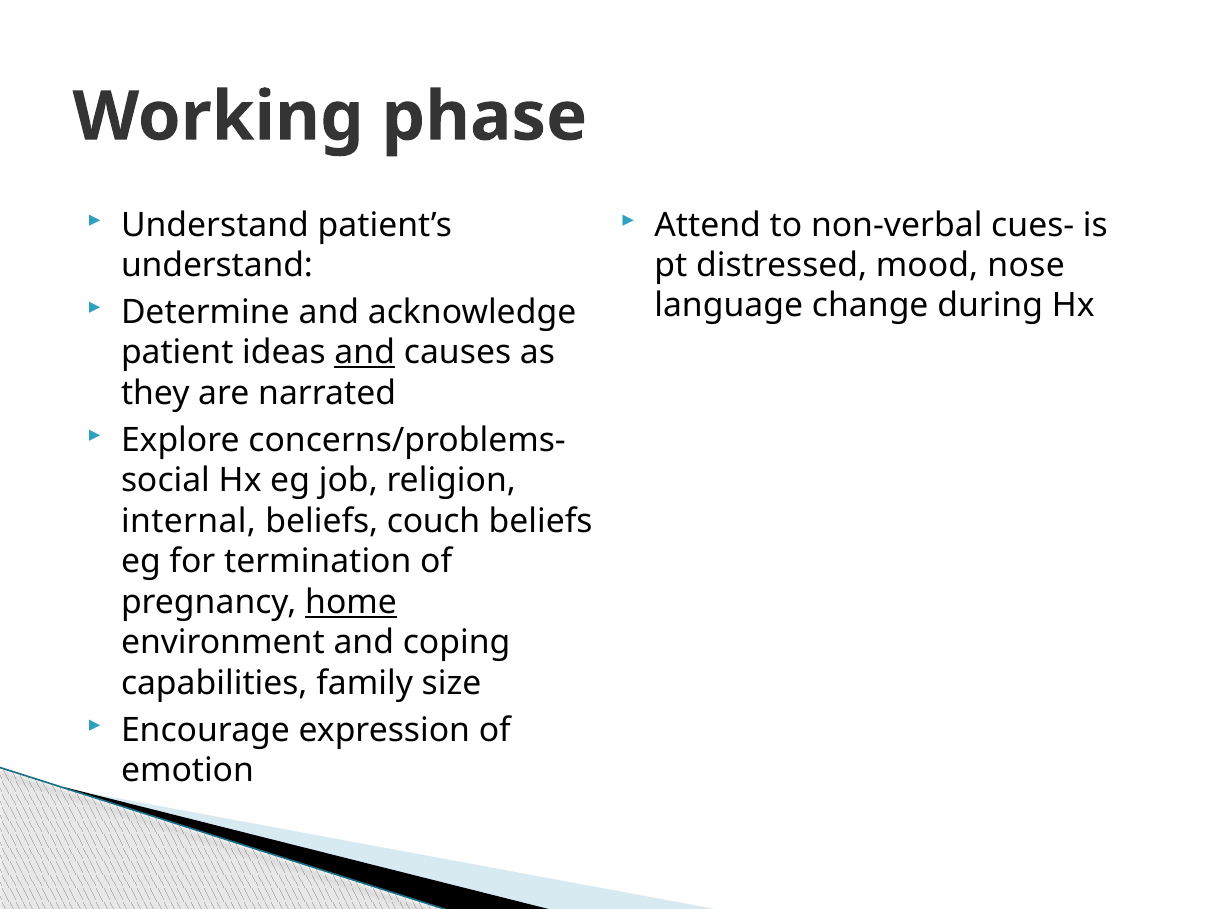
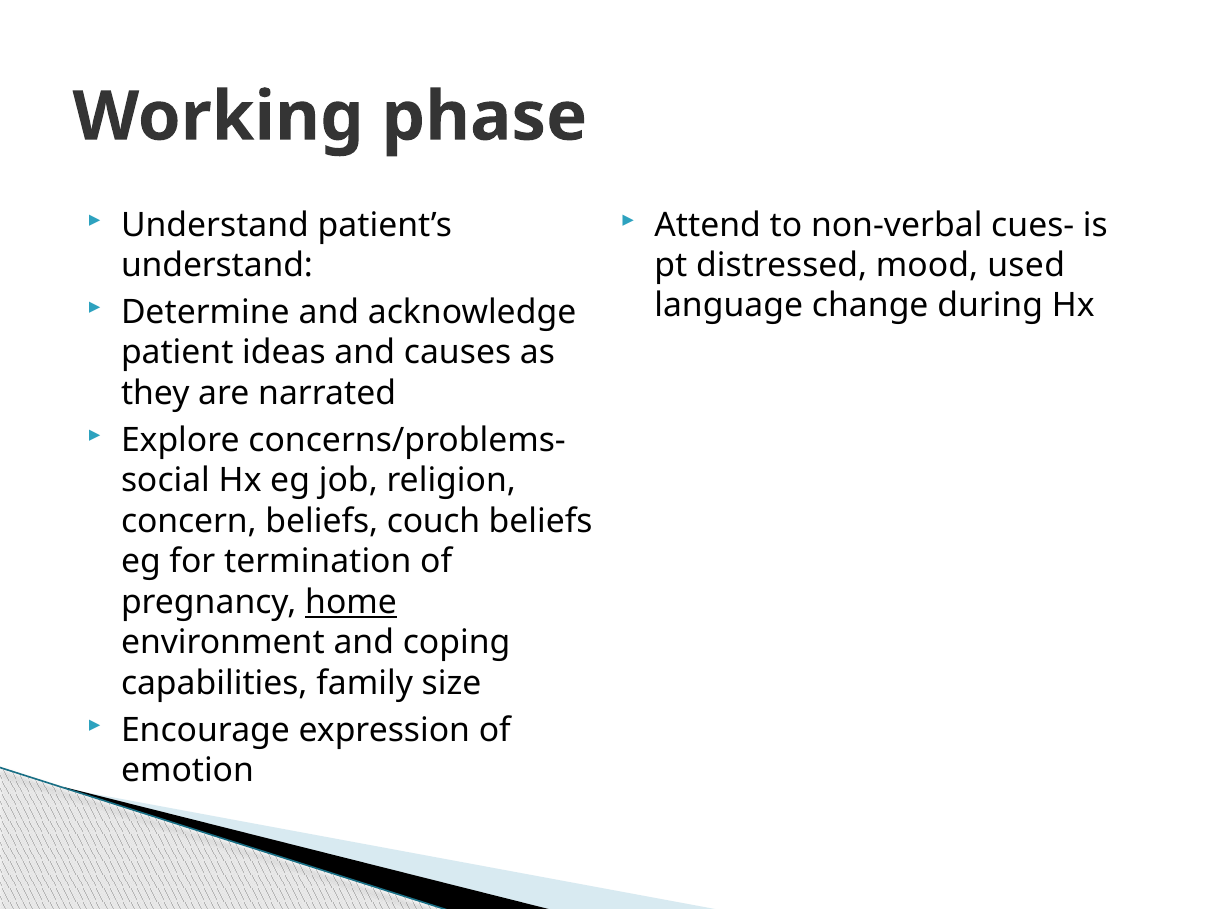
nose: nose -> used (1026, 265)
and underline: present -> none (365, 353)
internal: internal -> concern (189, 521)
